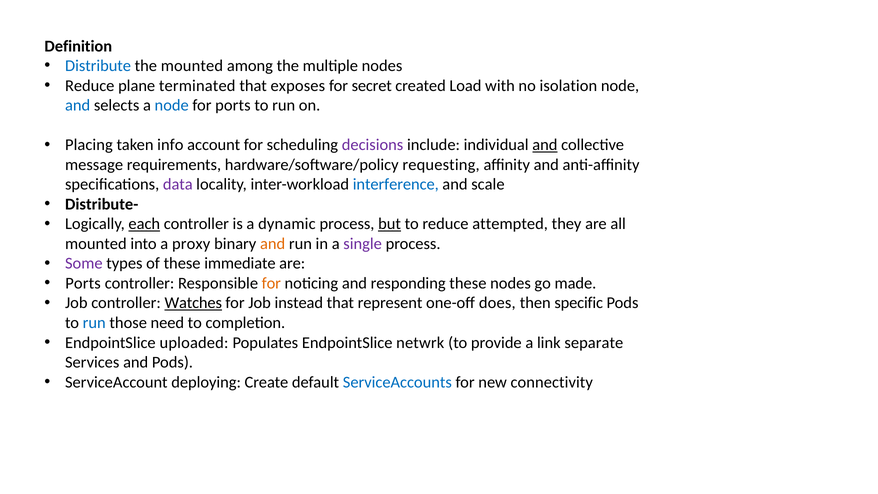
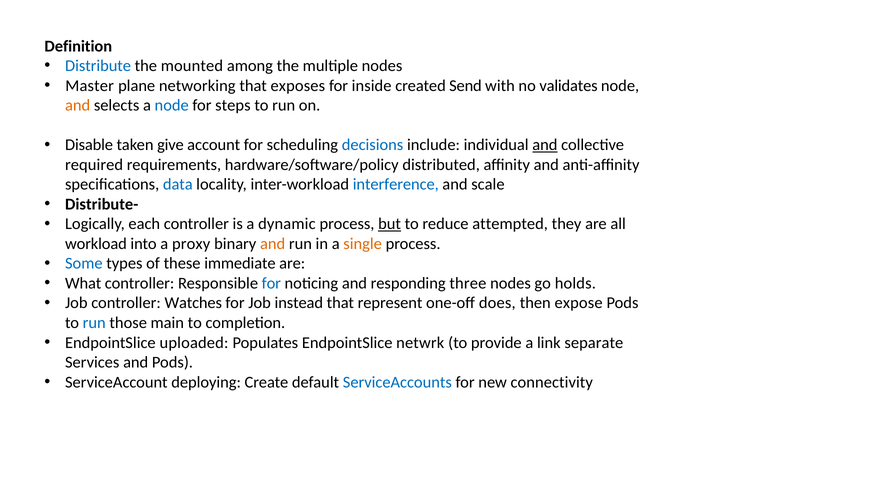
Reduce: Reduce -> Master (90, 86)
terminated: terminated -> networking (197, 86)
secret: secret -> inside (372, 86)
Load: Load -> Send (465, 86)
isolation: isolation -> validates (568, 86)
and colour: blue -> orange (78, 105)
for ports: ports -> steps (233, 105)
Placing: Placing -> Disable (89, 145)
info: info -> give (170, 145)
decisions colour: purple -> blue (373, 145)
message: message -> required (94, 165)
requesting: requesting -> distributed (441, 165)
data colour: purple -> blue (178, 184)
each underline: present -> none (144, 224)
mounted: mounted -> workload (96, 244)
single colour: purple -> orange (363, 244)
Some colour: purple -> blue (84, 263)
Ports: Ports -> What (83, 283)
for colour: orange -> blue (271, 283)
responding these: these -> three (468, 283)
made: made -> holds (575, 283)
Watches underline: present -> none (193, 303)
specific: specific -> expose (579, 303)
need: need -> main (167, 323)
